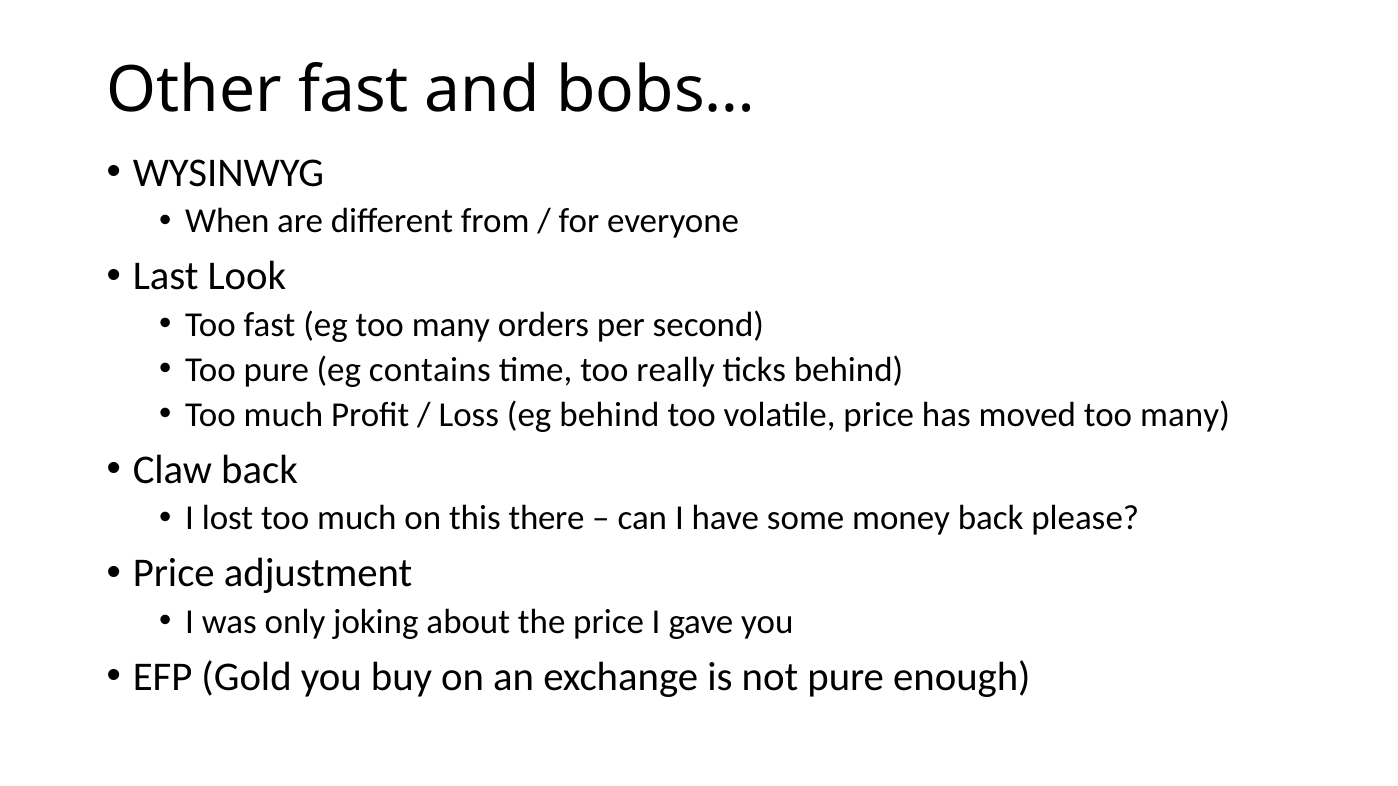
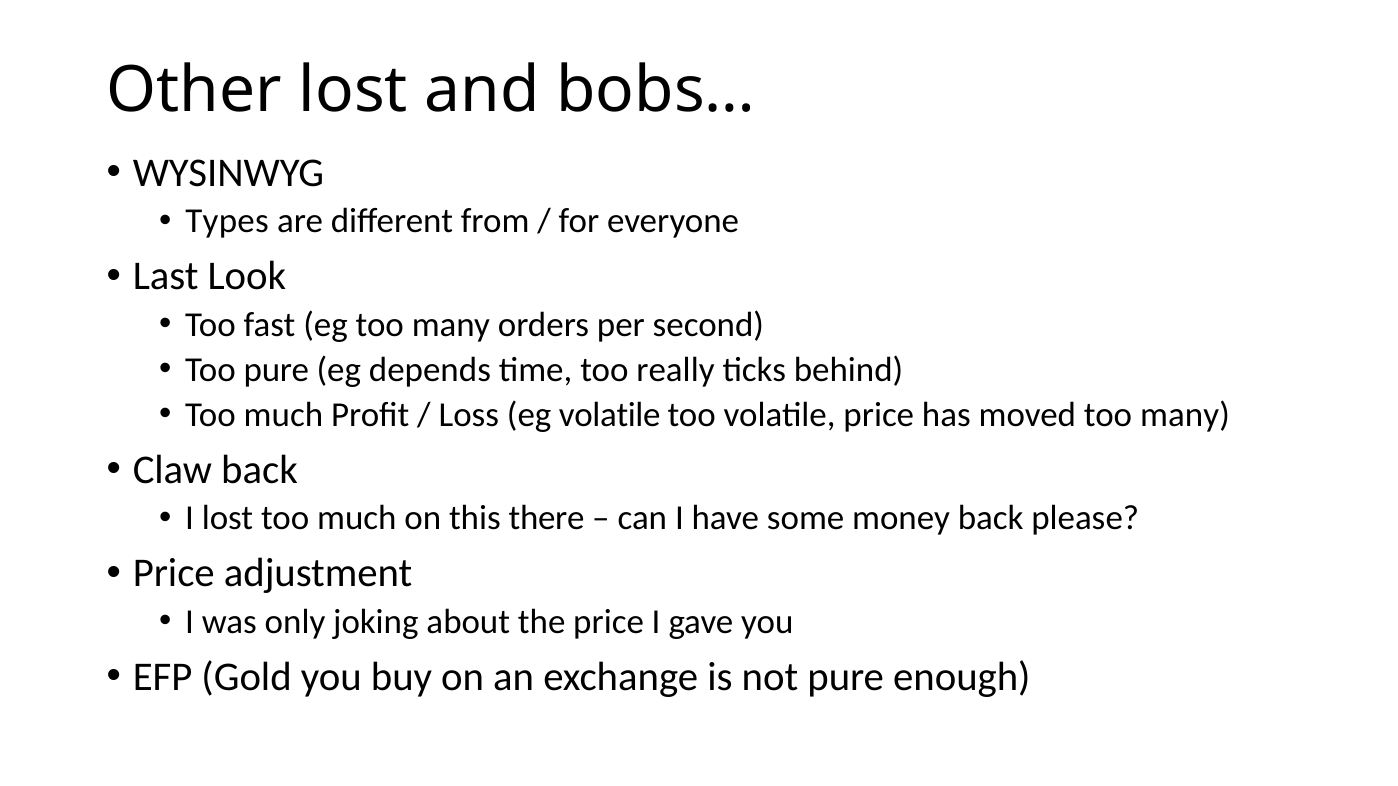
Other fast: fast -> lost (353, 91)
When: When -> Types (227, 221)
contains: contains -> depends (430, 370)
eg behind: behind -> volatile (610, 415)
